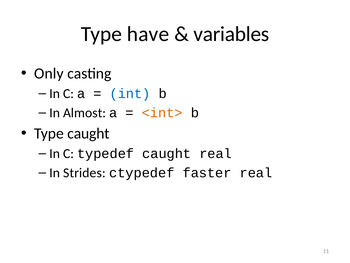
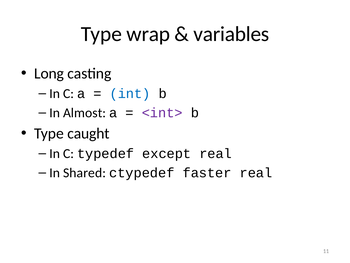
have: have -> wrap (148, 34)
Only: Only -> Long (49, 73)
<int> colour: orange -> purple (162, 113)
typedef caught: caught -> except (167, 153)
Strides: Strides -> Shared (84, 173)
